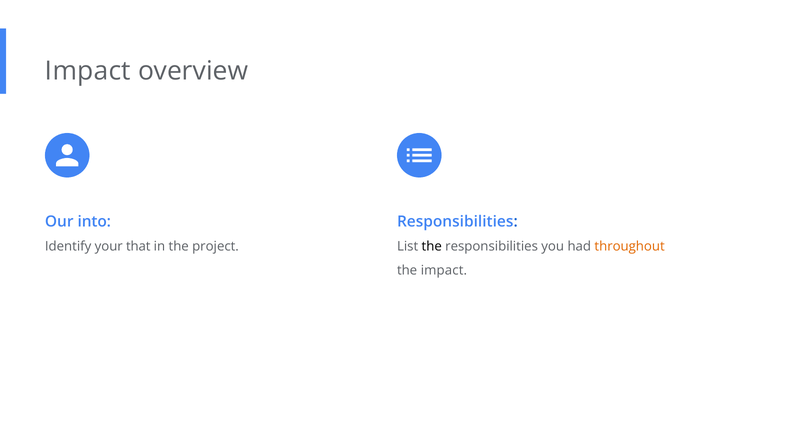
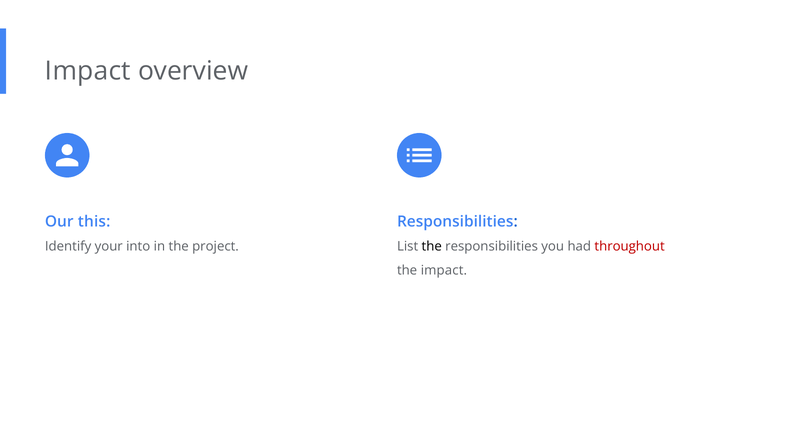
into: into -> this (94, 222)
that: that -> into (138, 247)
throughout colour: orange -> red (630, 247)
